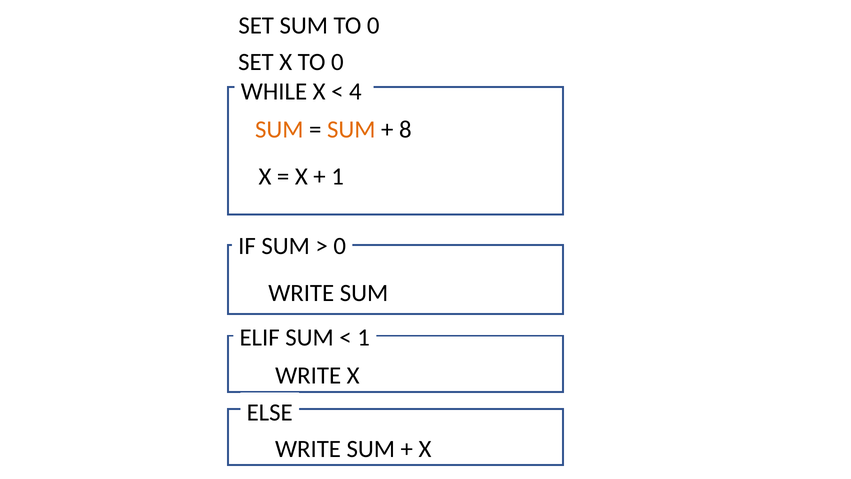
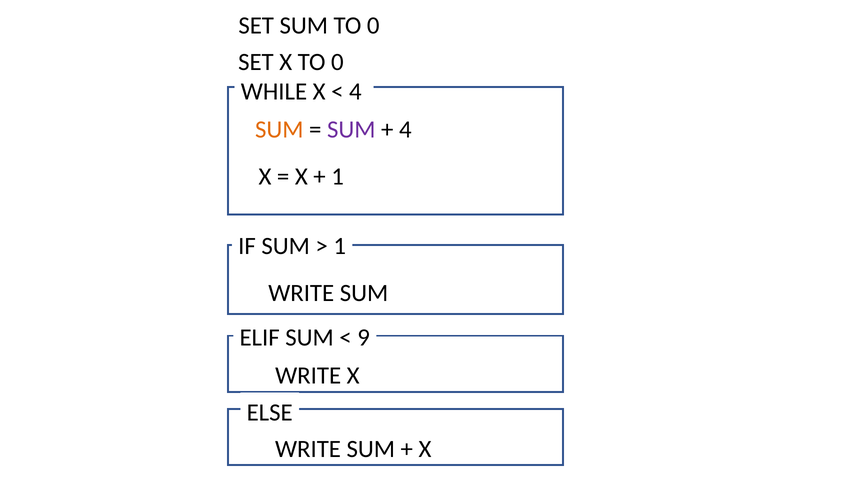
SUM colour: orange -> purple (351, 129)
8: 8 -> 4 (405, 129)
0: 0 -> 1 (340, 246)
1: 1 -> 9 (364, 337)
